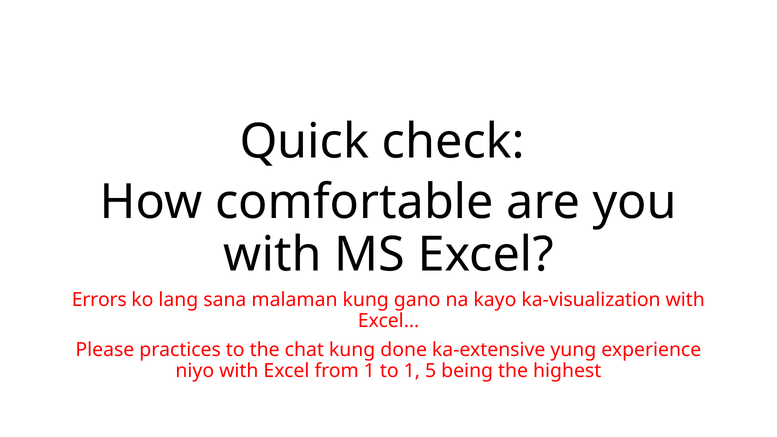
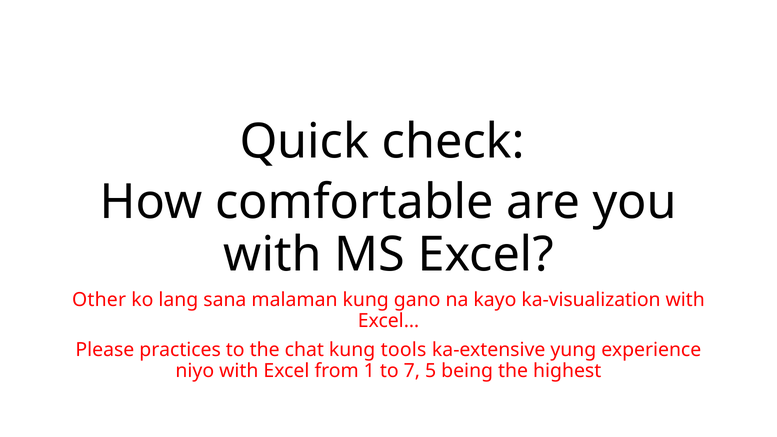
Errors: Errors -> Other (99, 300)
done: done -> tools (404, 350)
to 1: 1 -> 7 (412, 371)
